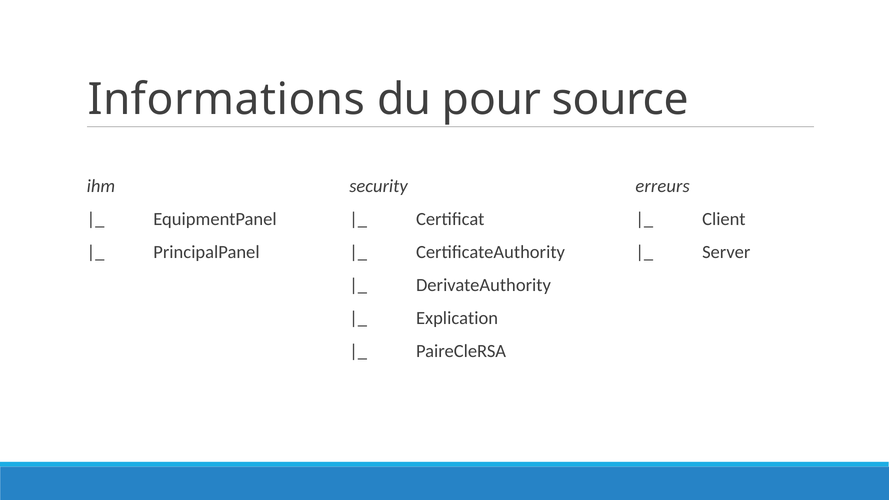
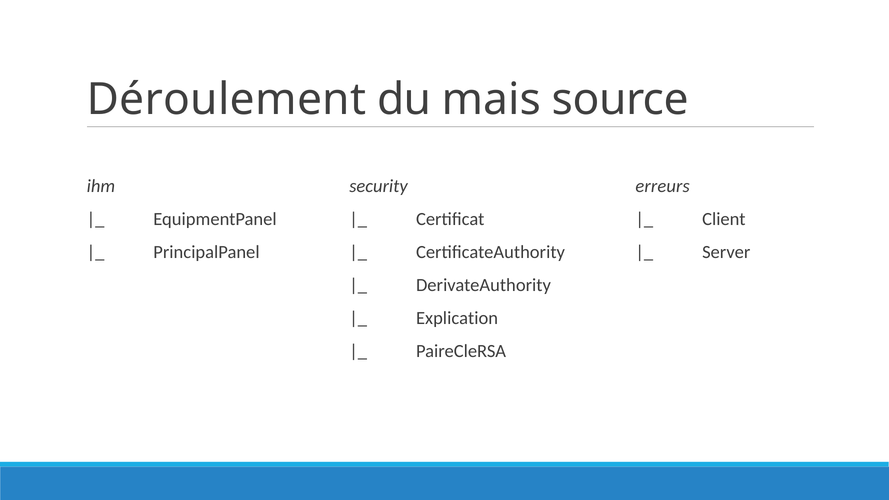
Informations: Informations -> Déroulement (226, 100)
pour: pour -> mais (492, 100)
